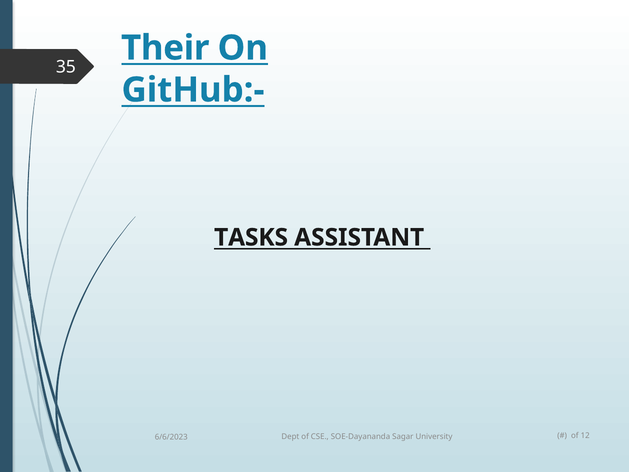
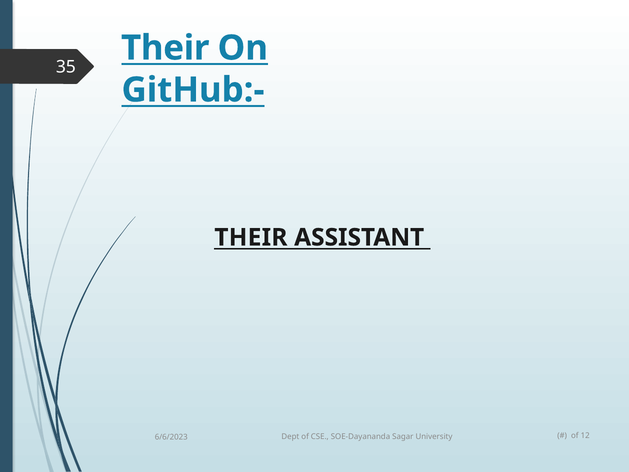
TASKS: TASKS -> THEIR (251, 237)
